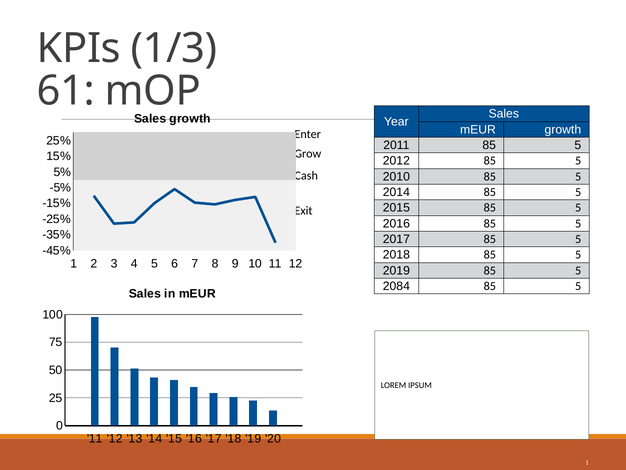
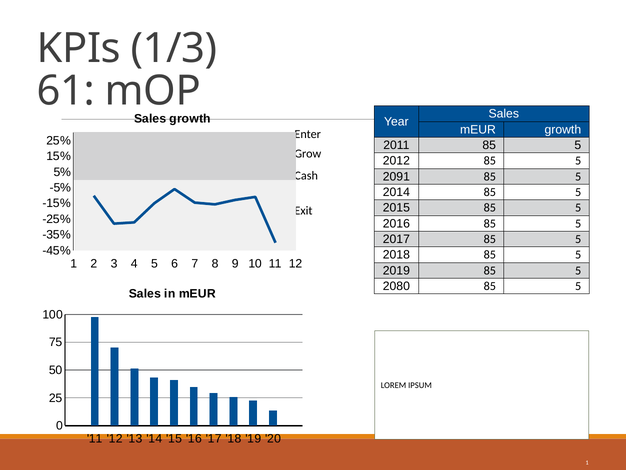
2010: 2010 -> 2091 (396, 176)
2084: 2084 -> 2080 (396, 286)
